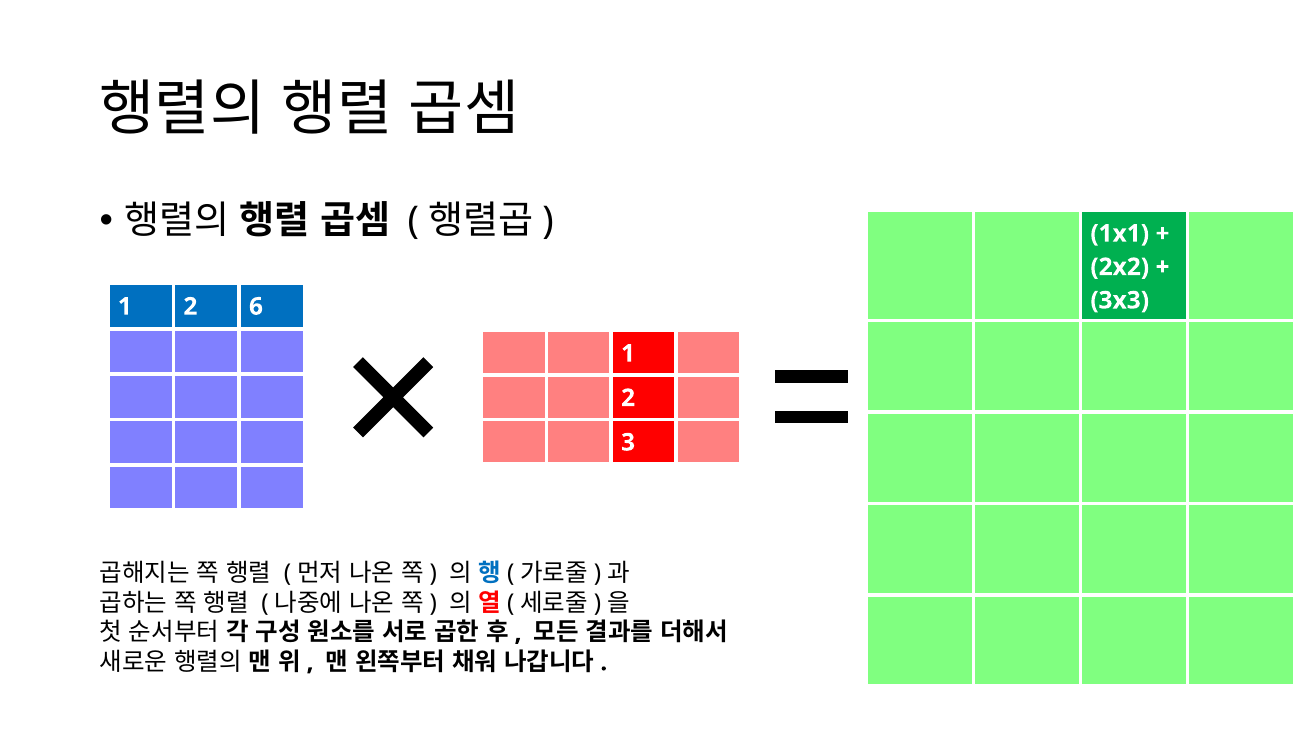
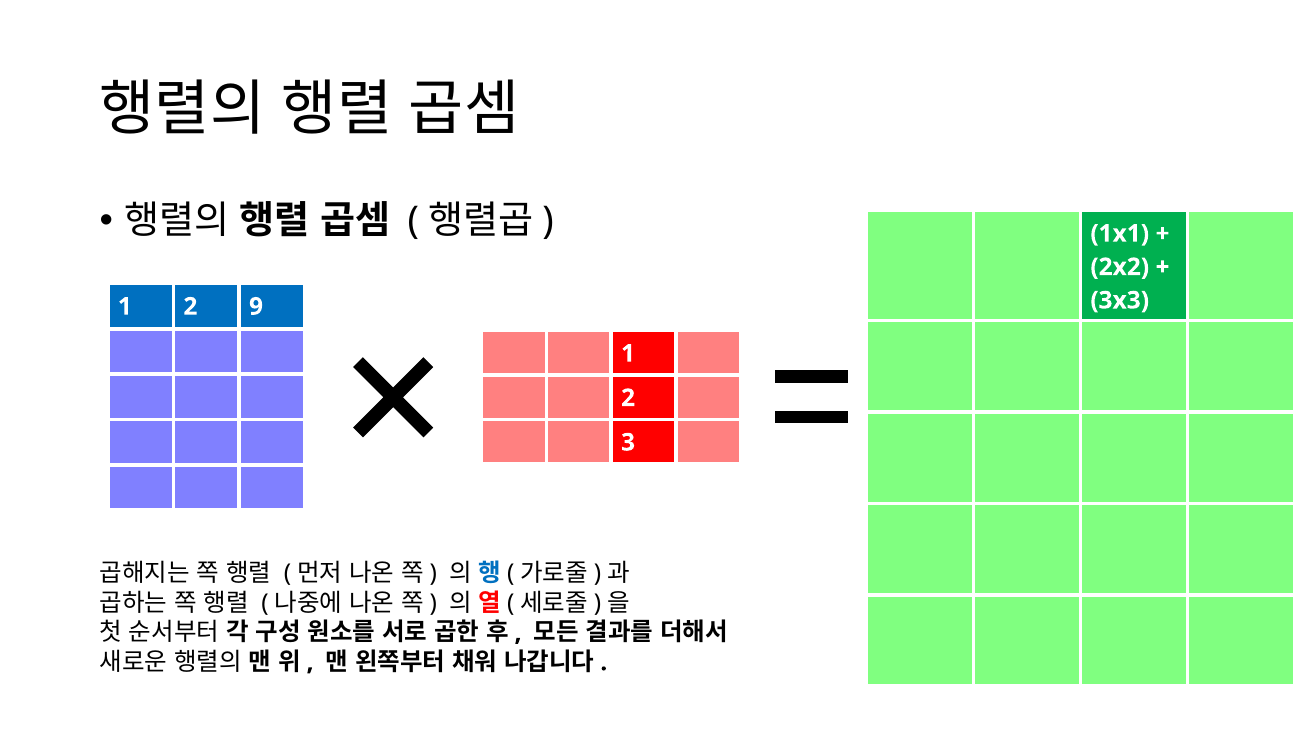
6: 6 -> 9 (256, 306)
